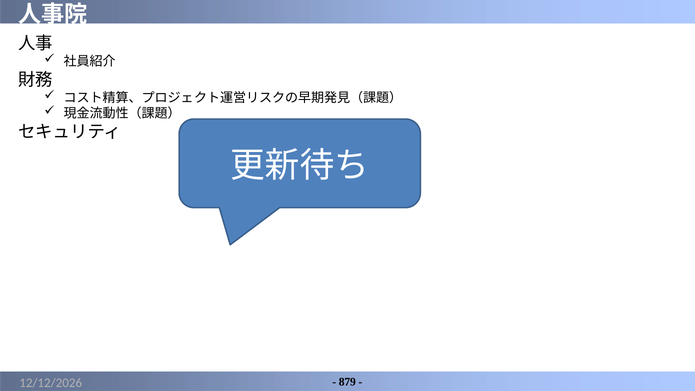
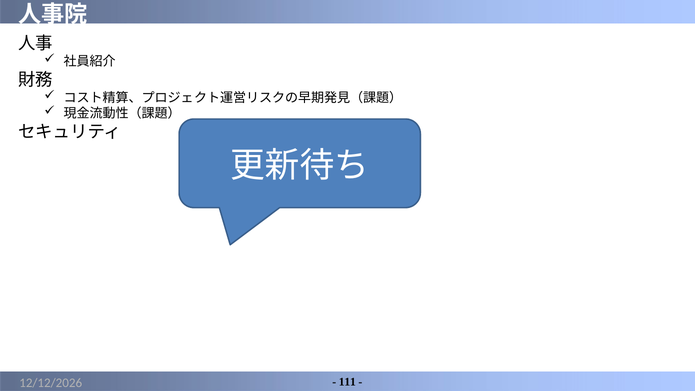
879: 879 -> 111 (347, 382)
